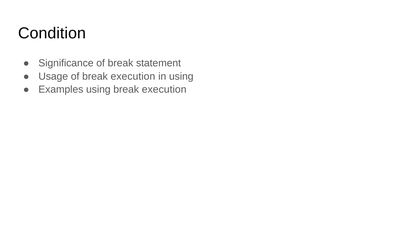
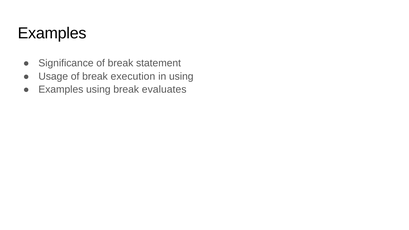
Condition: Condition -> Examples (52, 33)
using break execution: execution -> evaluates (164, 90)
